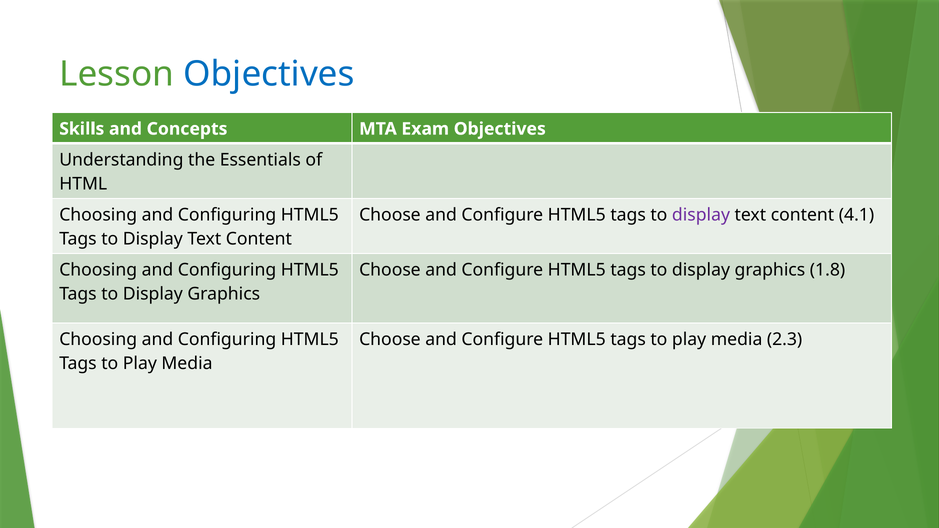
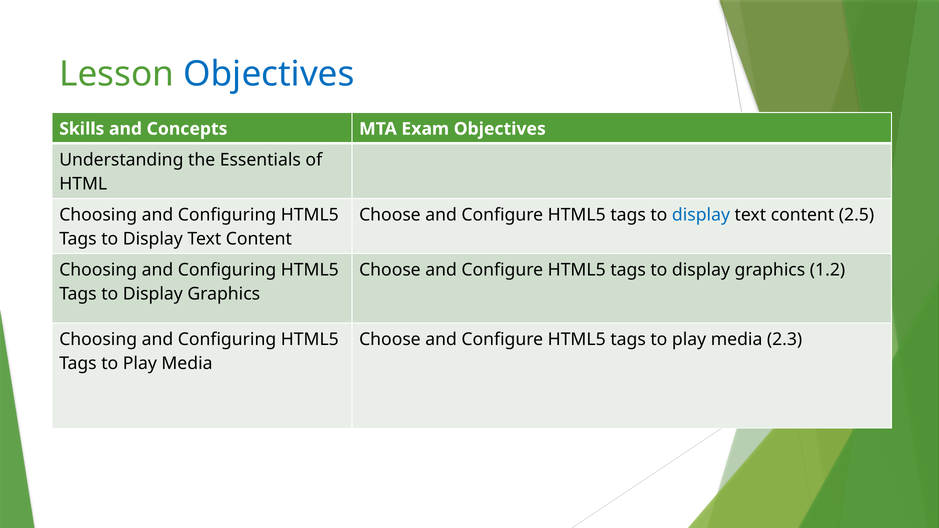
display colour: purple -> blue (701, 215)
4.1: 4.1 -> 2.5 (856, 215)
1.8: 1.8 -> 1.2 (828, 270)
